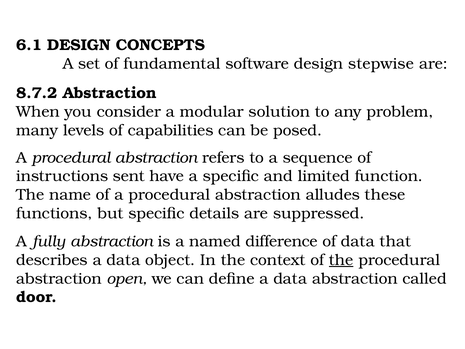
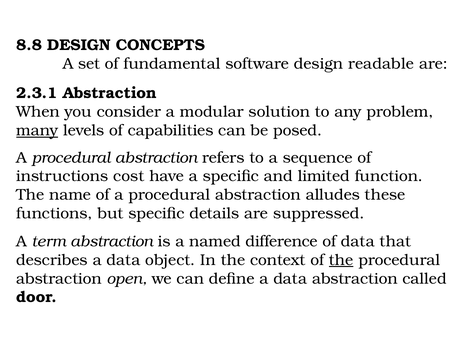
6.1: 6.1 -> 8.8 (29, 45)
stepwise: stepwise -> readable (381, 64)
8.7.2: 8.7.2 -> 2.3.1 (37, 93)
many underline: none -> present (37, 130)
sent: sent -> cost (129, 176)
fully: fully -> term (49, 241)
